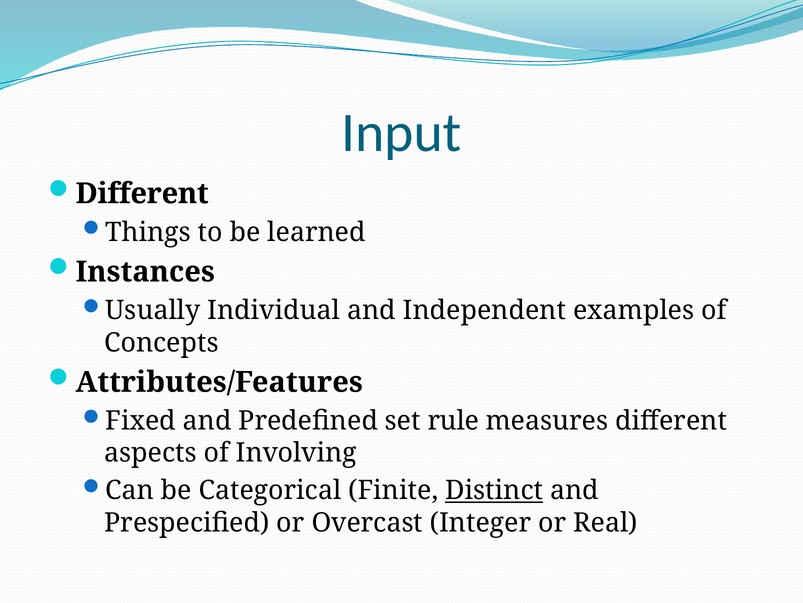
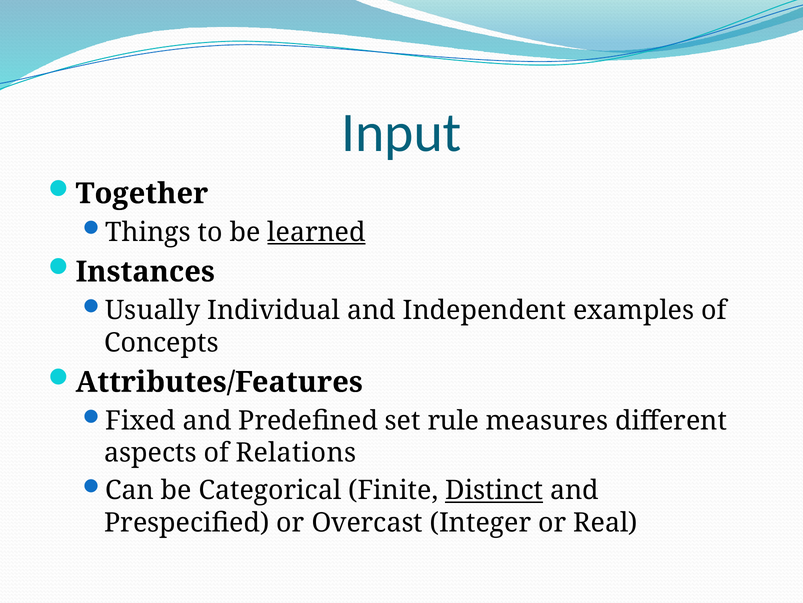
Different: Different -> Together (142, 193)
learned underline: none -> present (317, 232)
Involving: Involving -> Relations (296, 453)
